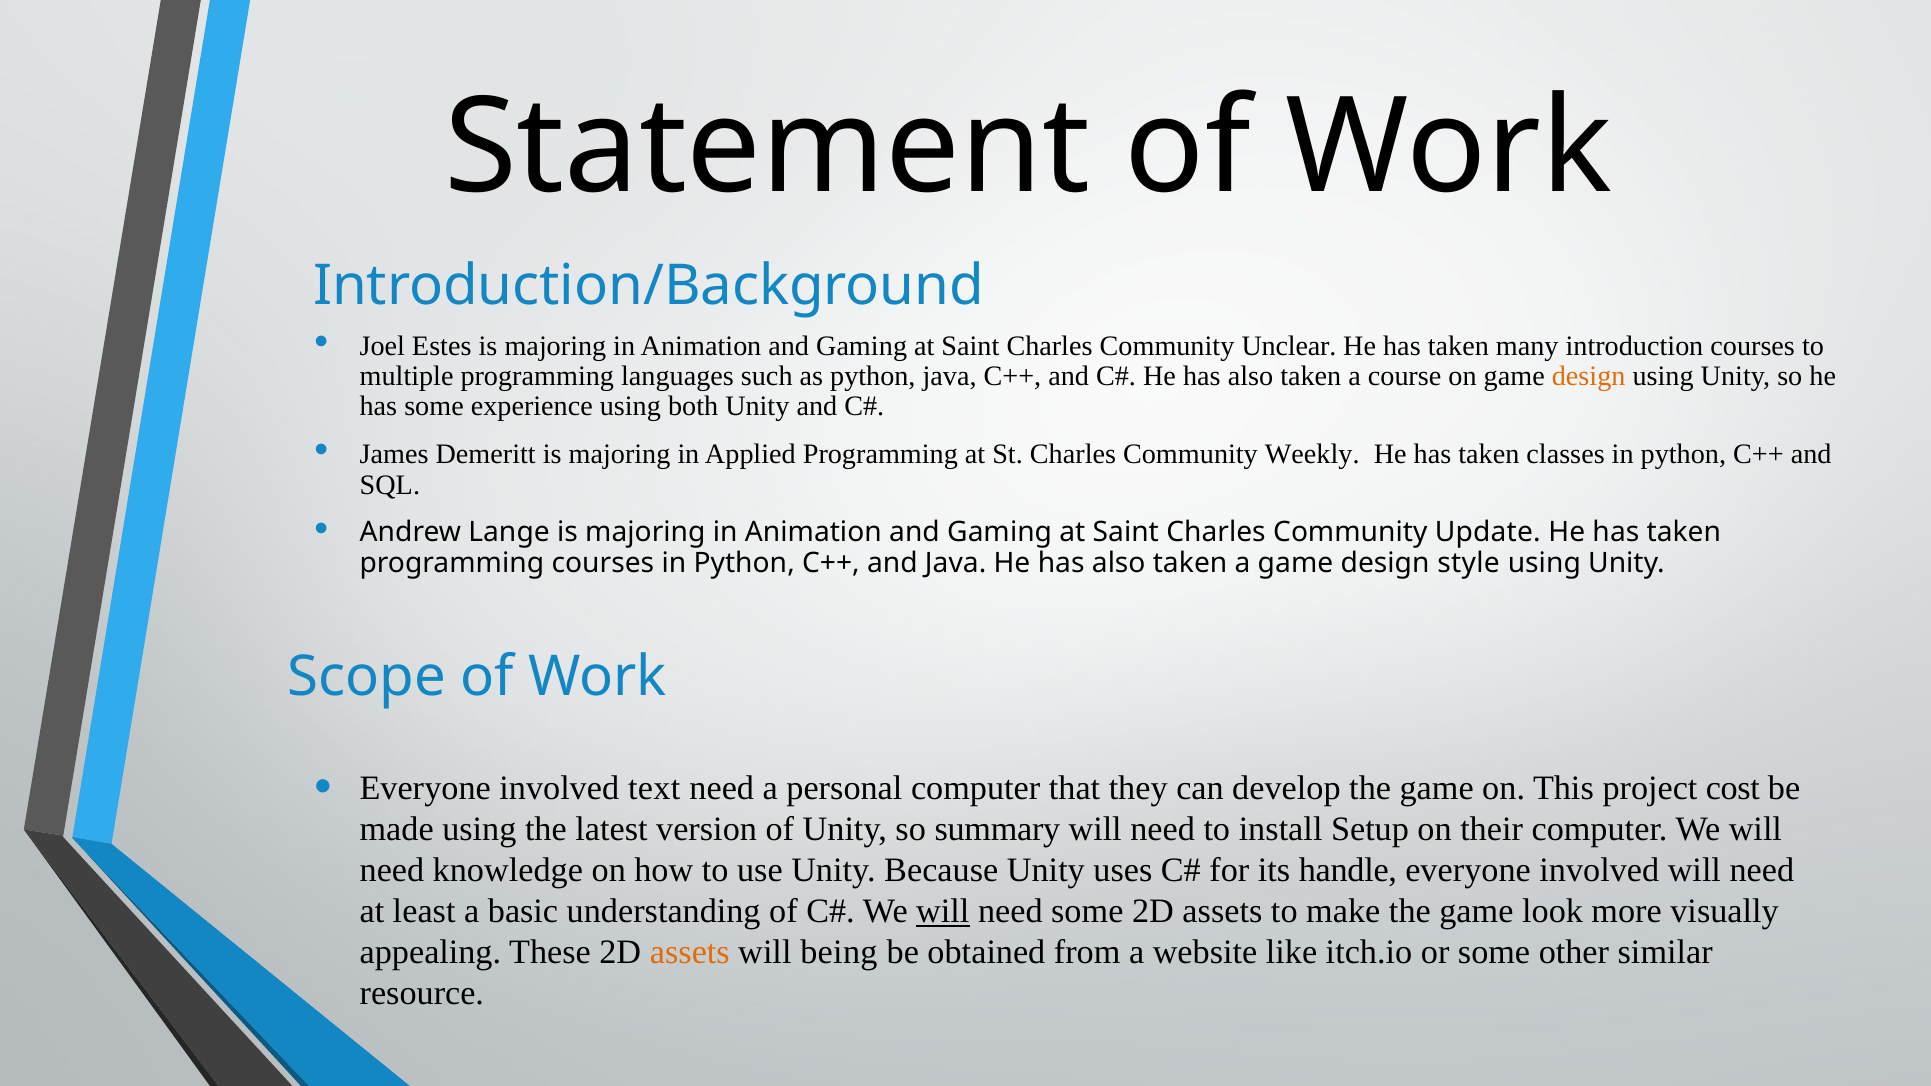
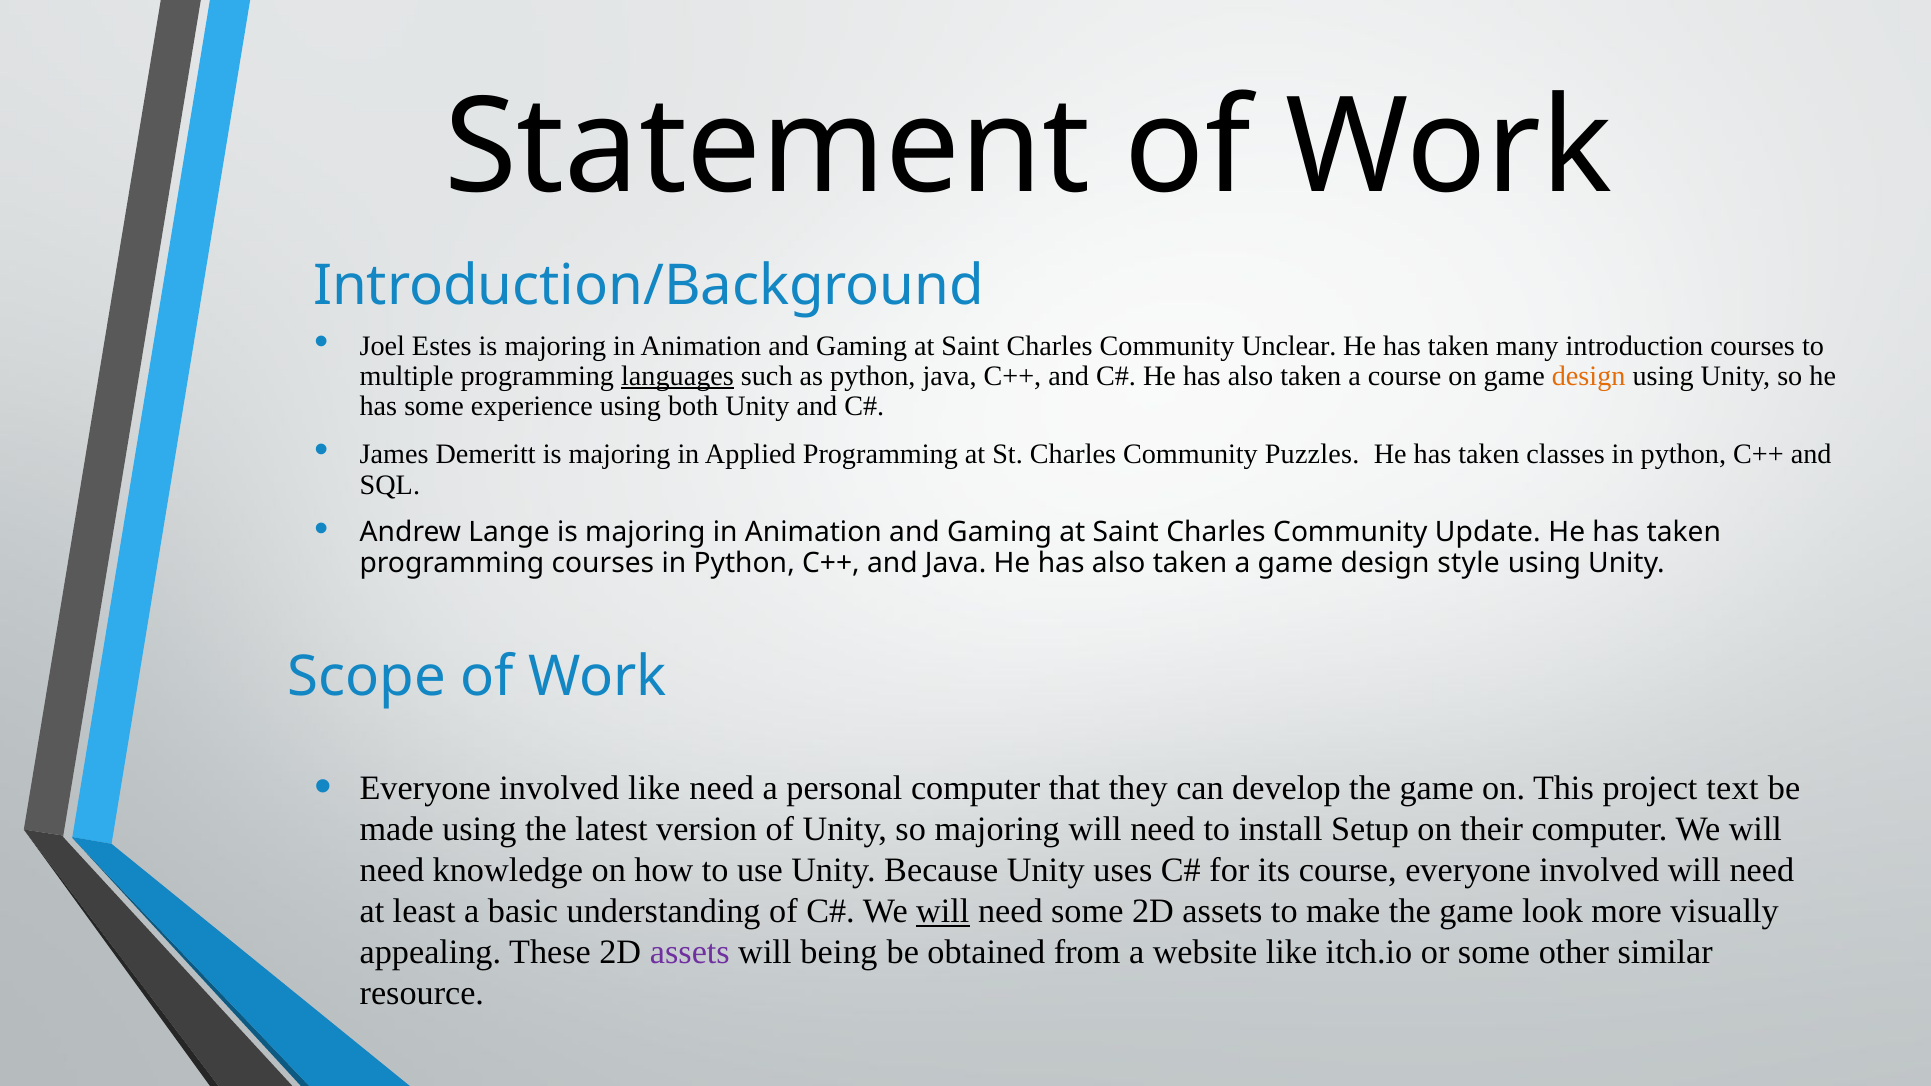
languages underline: none -> present (677, 376)
Weekly: Weekly -> Puzzles (1312, 454)
involved text: text -> like (654, 788)
cost: cost -> text (1733, 788)
so summary: summary -> majoring (997, 829)
its handle: handle -> course (1348, 871)
assets colour: orange -> purple (690, 953)
